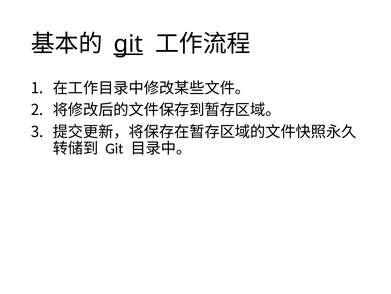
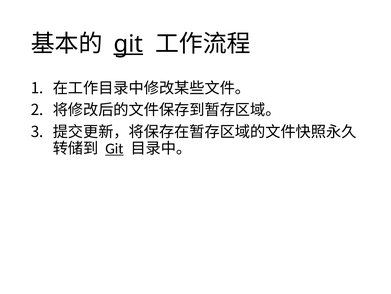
Git underline: none -> present (114, 148)
